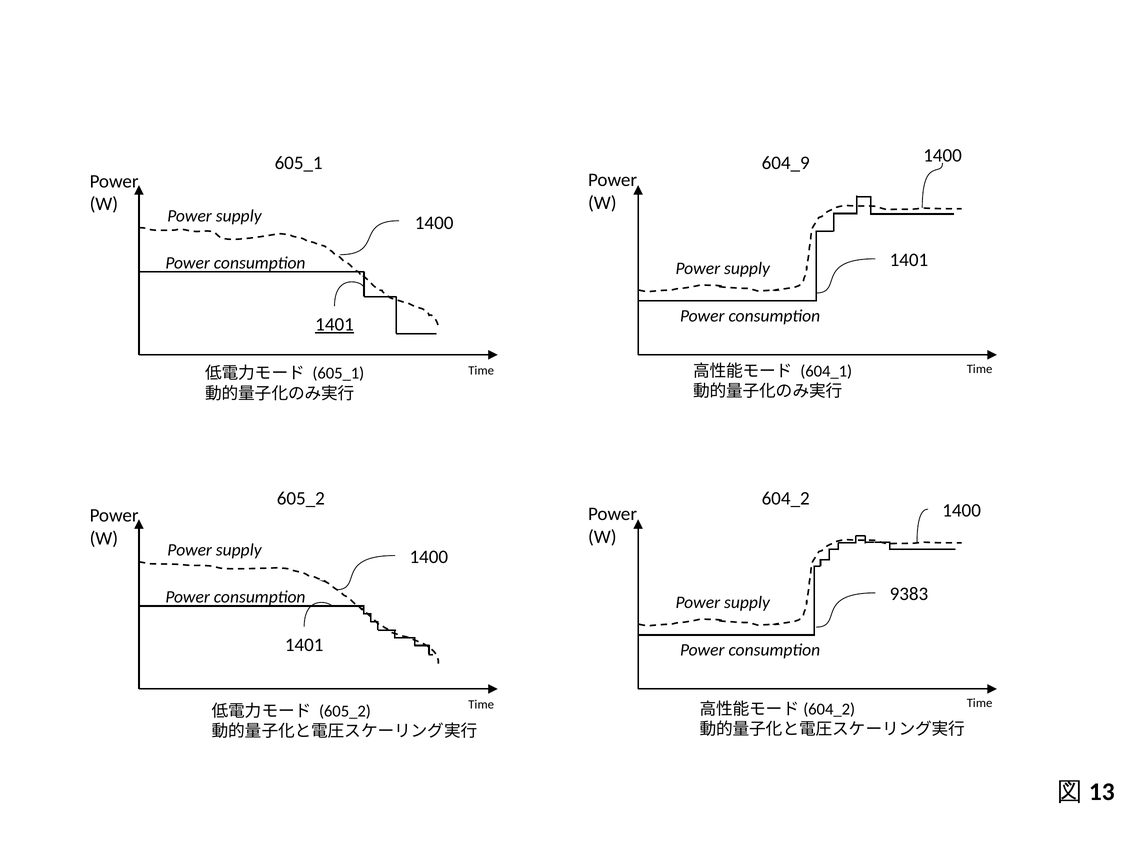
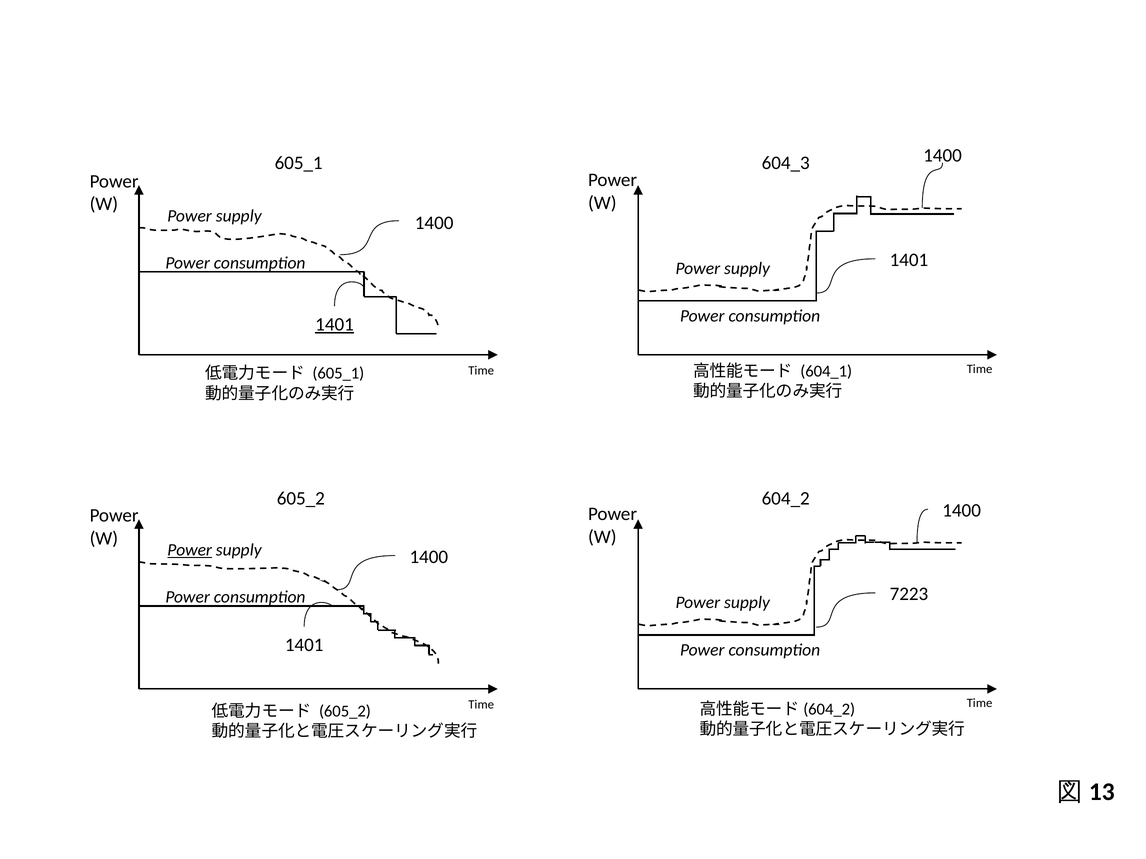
604_9: 604_9 -> 604_3 (786, 163)
Power underline: none -> present (190, 550)
9383: 9383 -> 7223 (909, 595)
